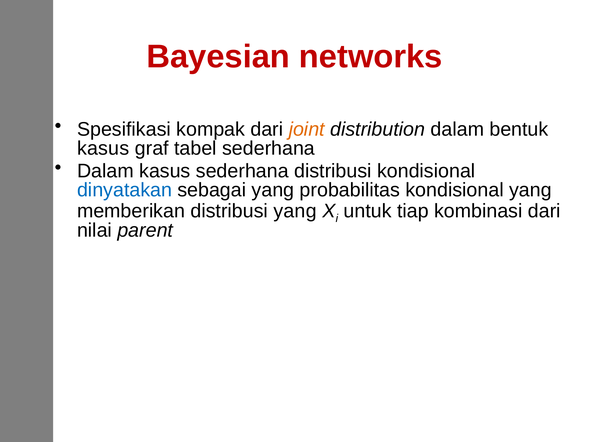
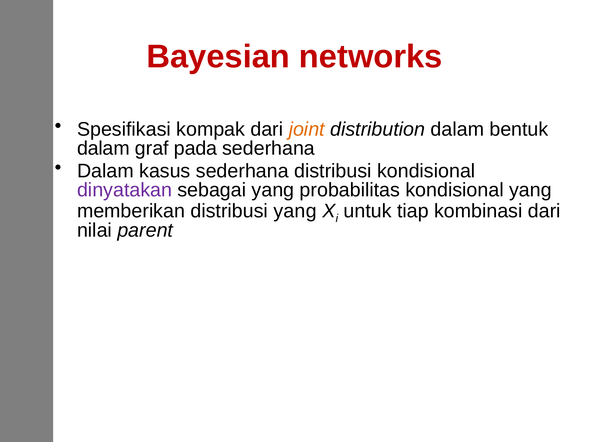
kasus: kasus -> dalam (103, 148)
tabel: tabel -> pada (195, 148)
dinyatakan colour: blue -> purple (125, 190)
